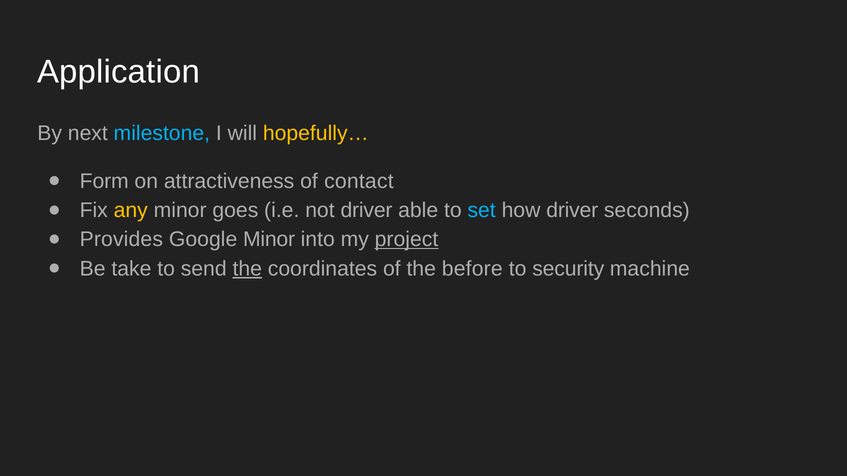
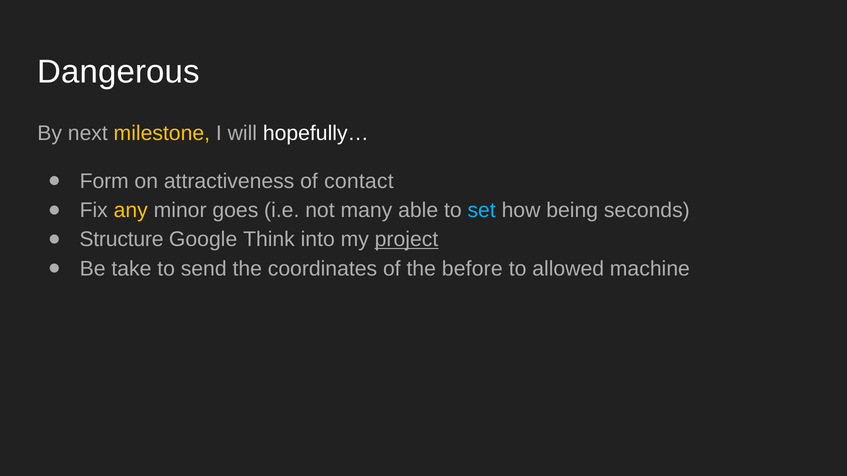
Application: Application -> Dangerous (119, 72)
milestone colour: light blue -> yellow (162, 133)
hopefully… colour: yellow -> white (316, 133)
not driver: driver -> many (366, 210)
how driver: driver -> being (572, 210)
Provides: Provides -> Structure (122, 240)
Google Minor: Minor -> Think (269, 240)
the underline: present -> none (247, 269)
security: security -> allowed (568, 269)
